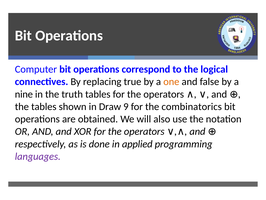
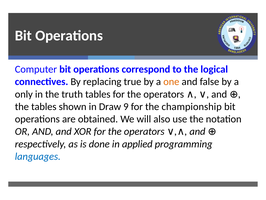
nine: nine -> only (24, 94)
combinatorics: combinatorics -> championship (192, 106)
languages colour: purple -> blue (38, 156)
